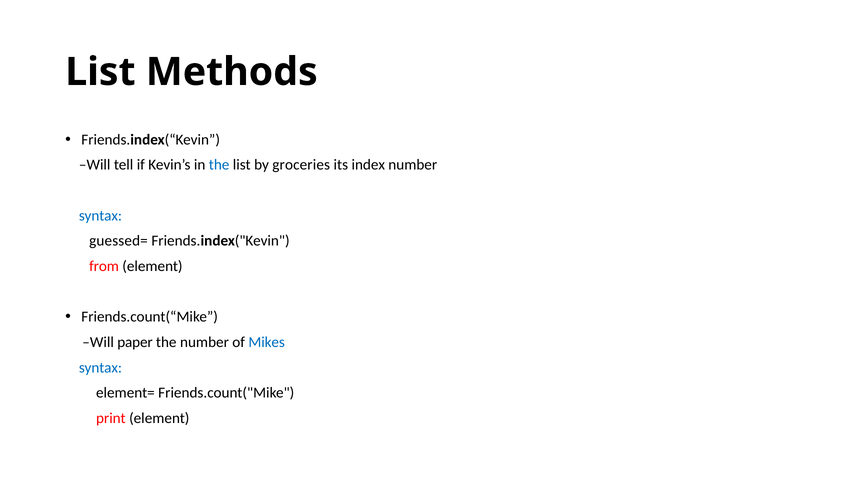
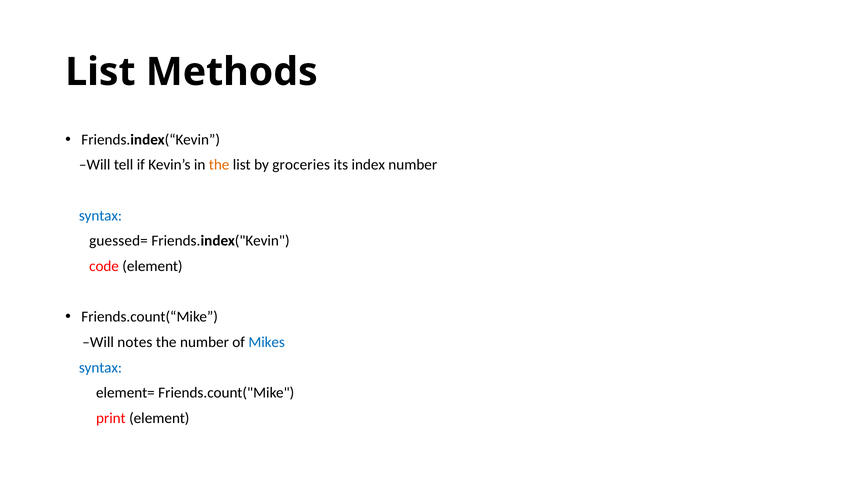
the colour: blue -> orange (219, 165)
from: from -> code (104, 266)
paper: paper -> notes (135, 342)
